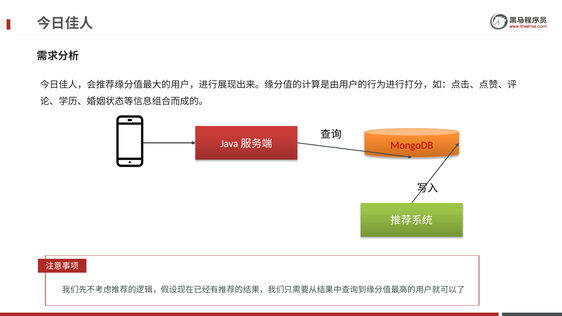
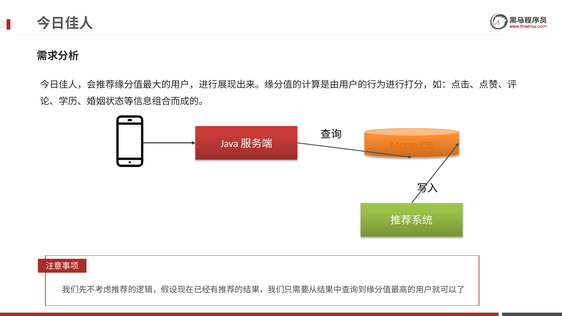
MongoDB colour: red -> orange (412, 145)
